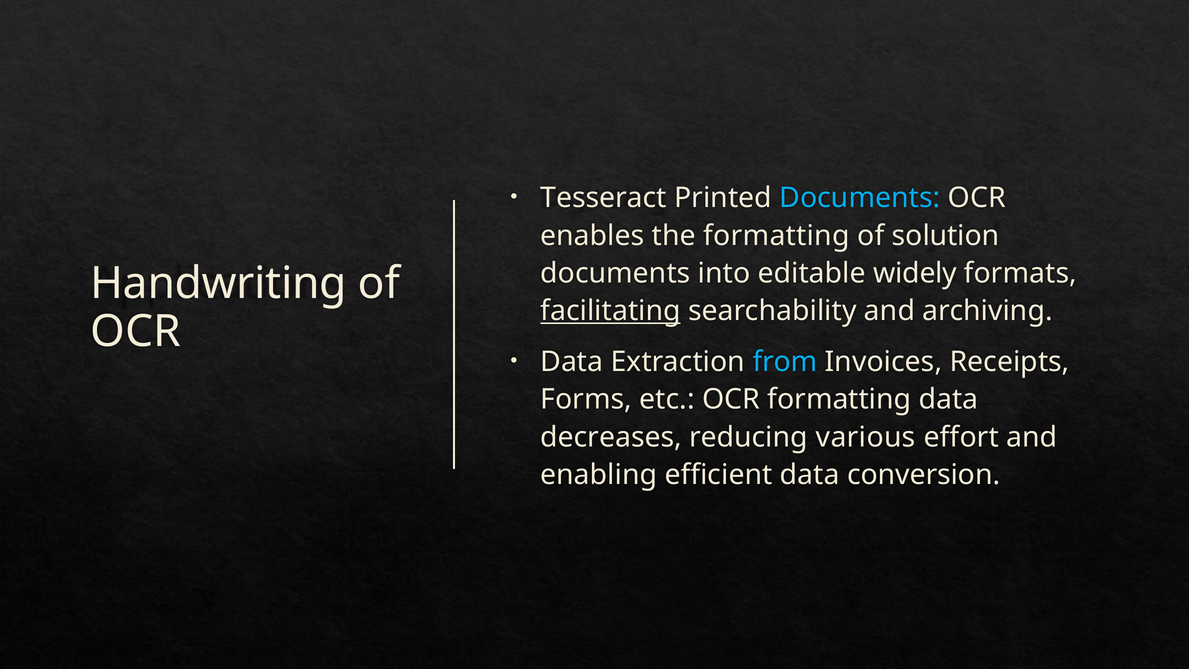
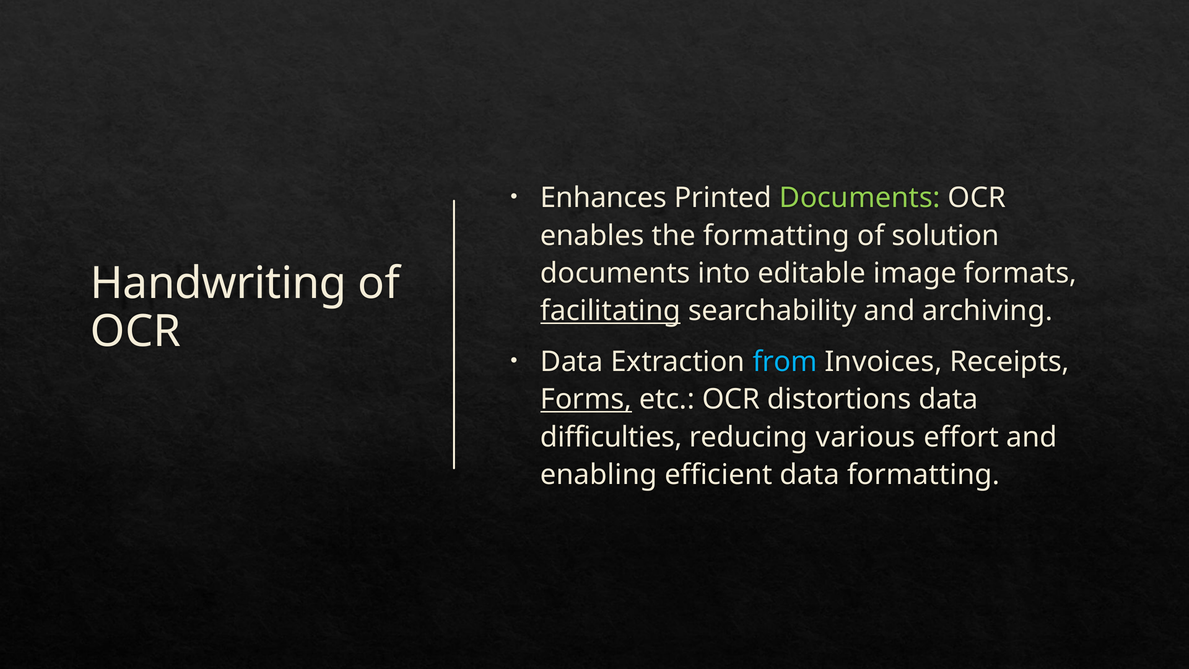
Tesseract: Tesseract -> Enhances (604, 198)
Documents colour: light blue -> light green (860, 198)
widely: widely -> image (915, 273)
Forms underline: none -> present (586, 399)
OCR formatting: formatting -> distortions (839, 399)
decreases: decreases -> difficulties (611, 437)
data conversion: conversion -> formatting (924, 475)
